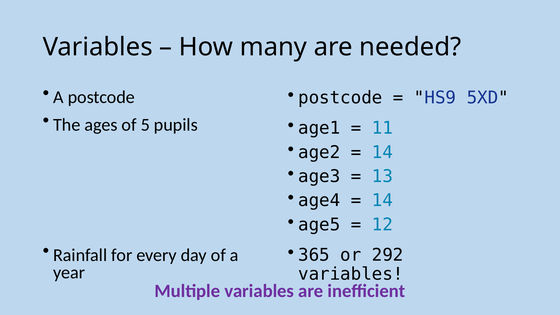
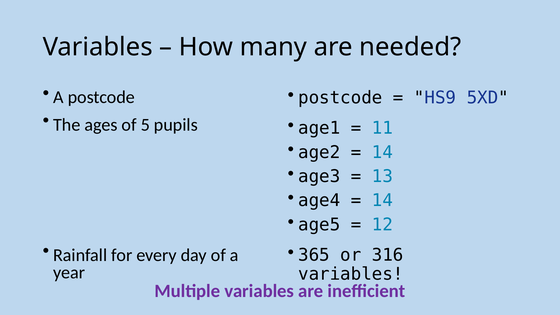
292: 292 -> 316 (388, 255)
